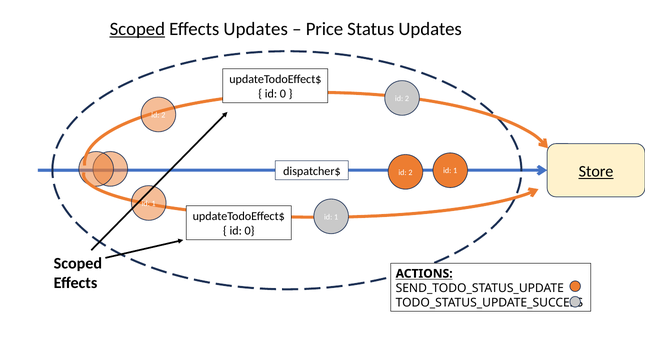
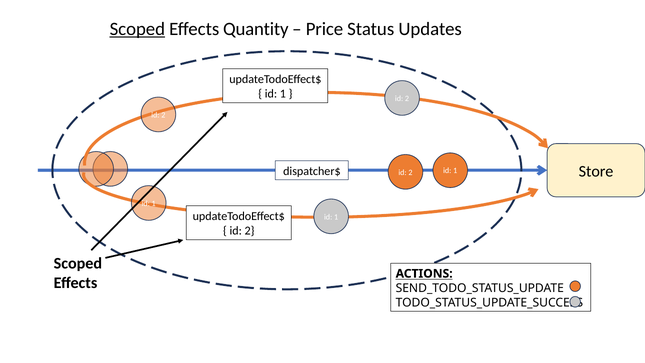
Effects Updates: Updates -> Quantity (256, 29)
0: 0 -> 1 (283, 94)
Store underline: present -> none (596, 171)
0: 0 -> 2 (250, 231)
